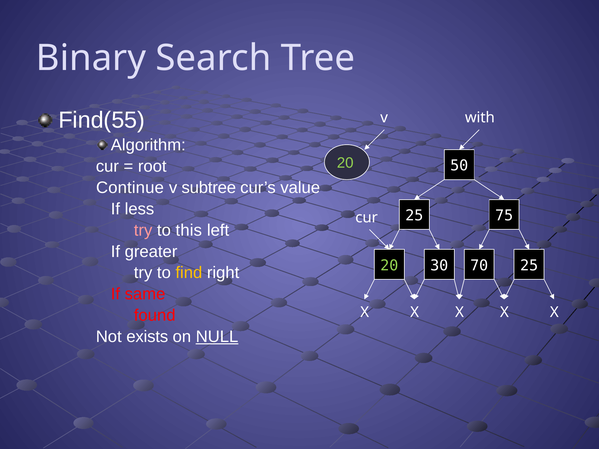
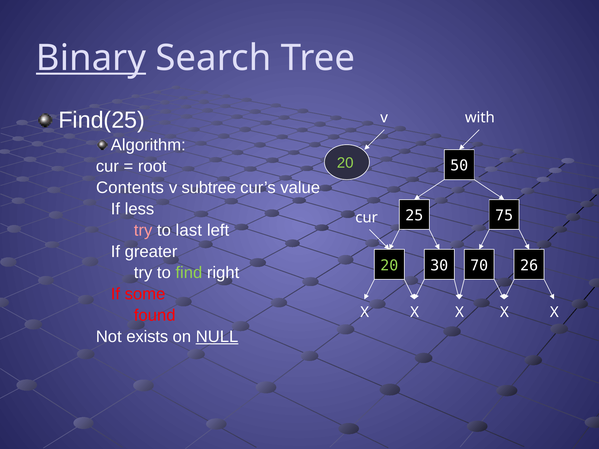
Binary underline: none -> present (91, 58)
Find(55: Find(55 -> Find(25 (102, 120)
Continue: Continue -> Contents (130, 188)
this: this -> last (189, 230)
20 25: 25 -> 26 (529, 266)
find colour: yellow -> light green (189, 273)
same: same -> some (145, 294)
